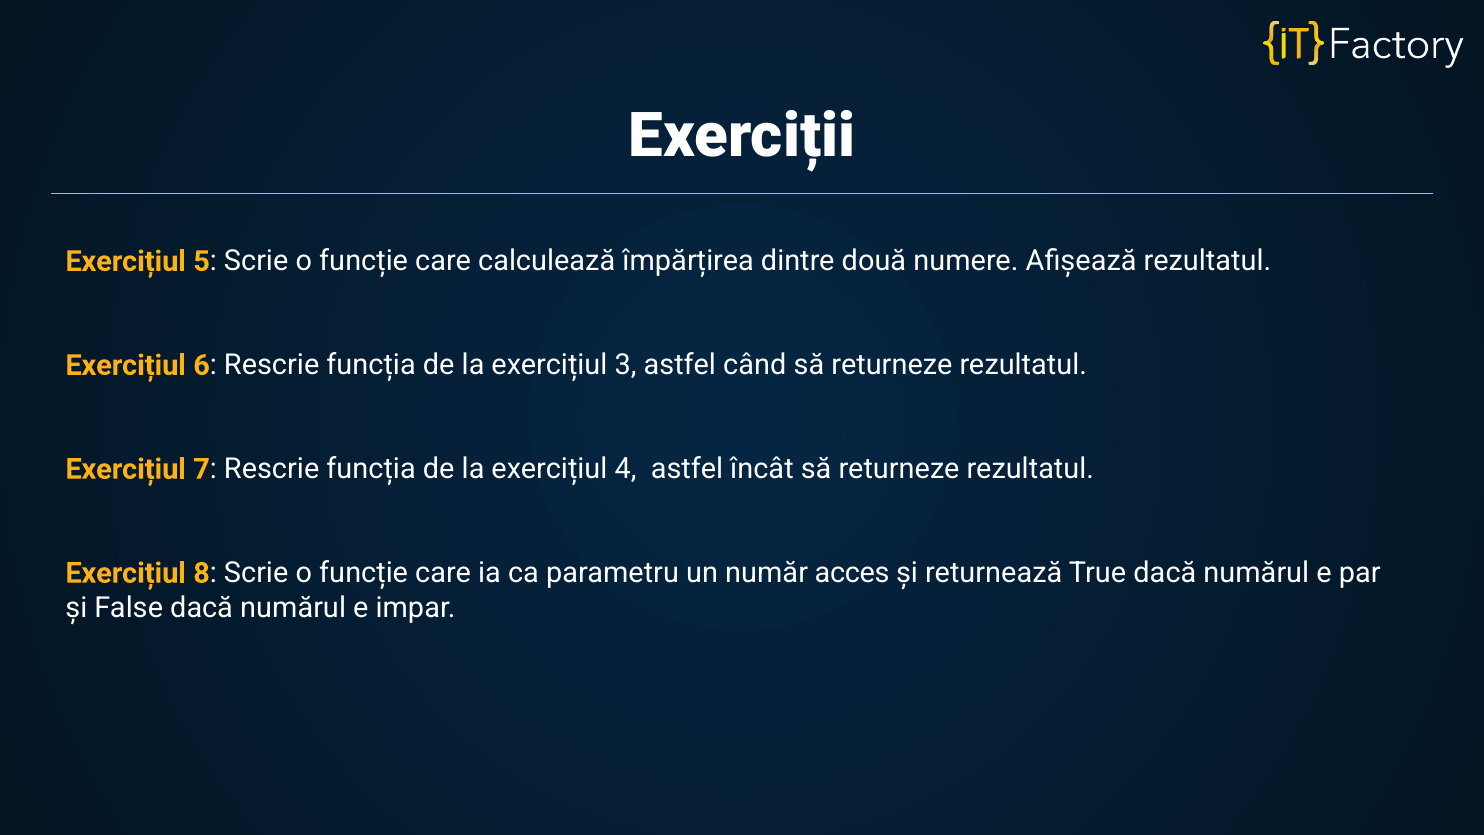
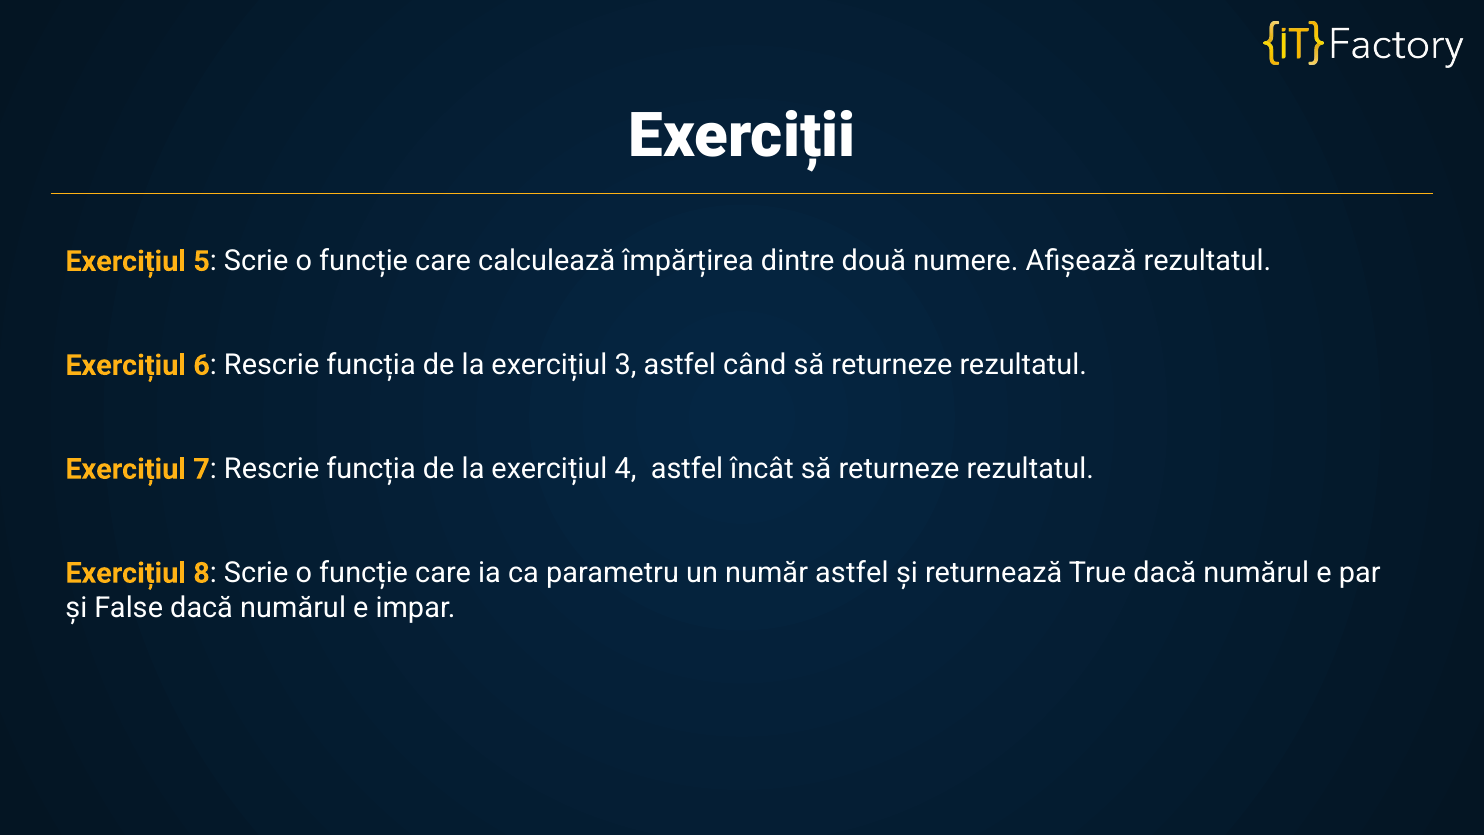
număr acces: acces -> astfel (852, 573)
